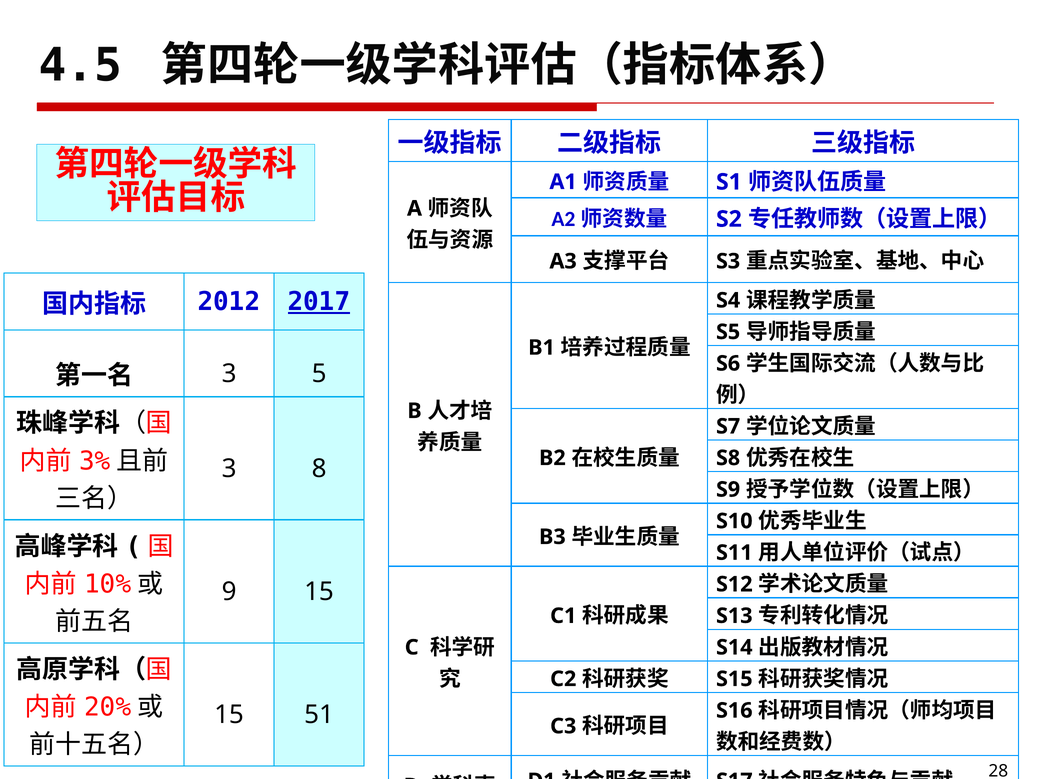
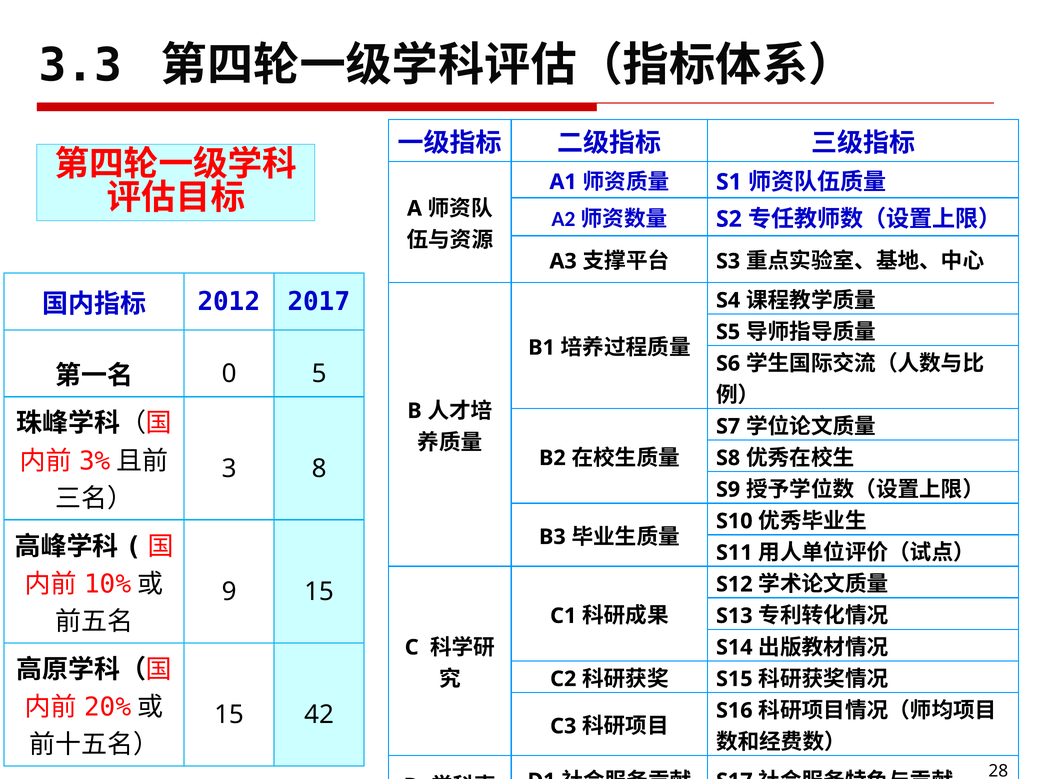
4.5: 4.5 -> 3.3 (80, 66)
2017 underline: present -> none (319, 302)
3: 3 -> 0 (229, 374)
51: 51 -> 42 (319, 715)
